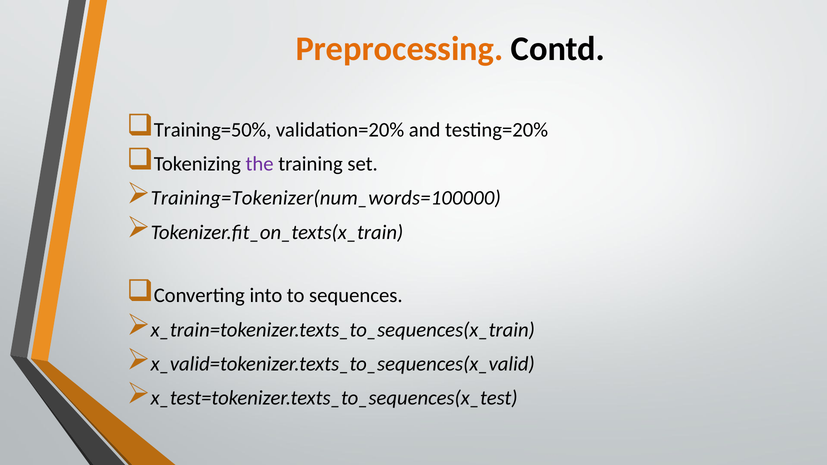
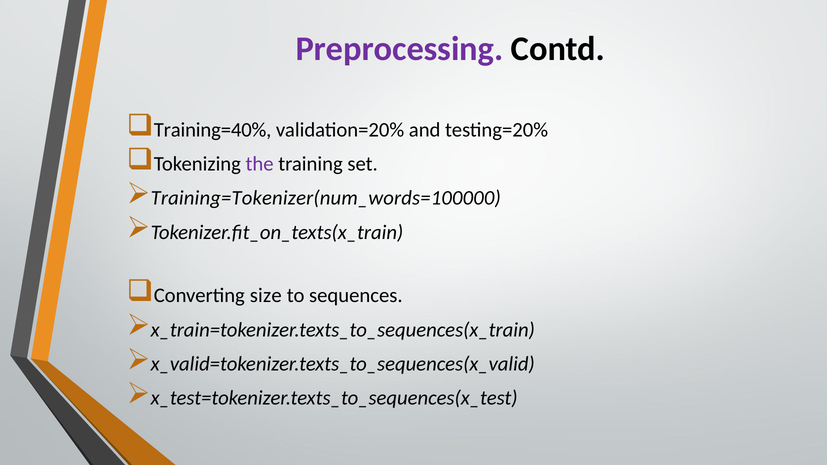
Preprocessing colour: orange -> purple (399, 49)
Training=50%: Training=50% -> Training=40% (213, 130)
into: into -> size (266, 296)
